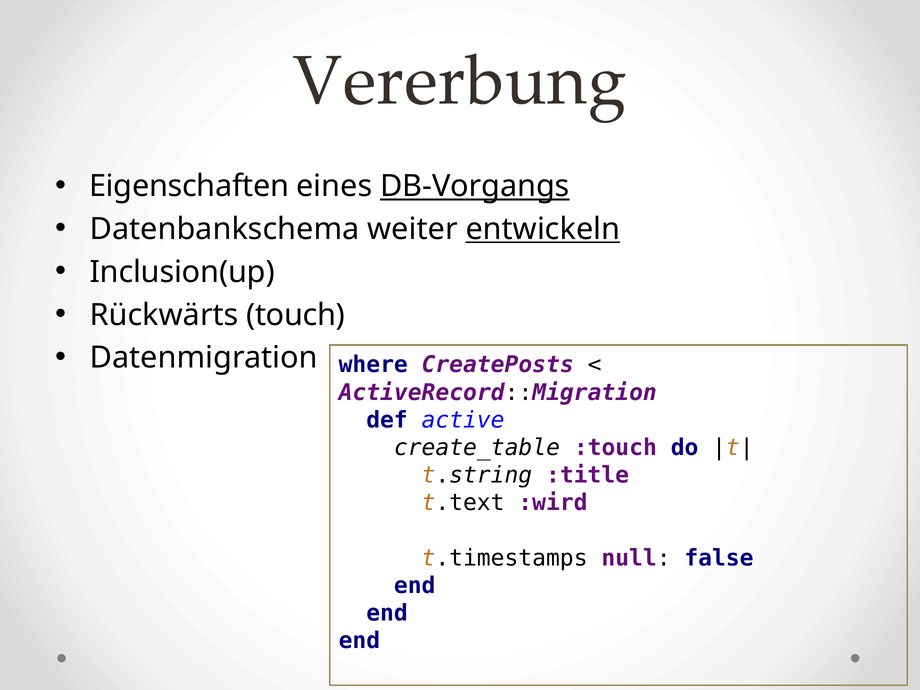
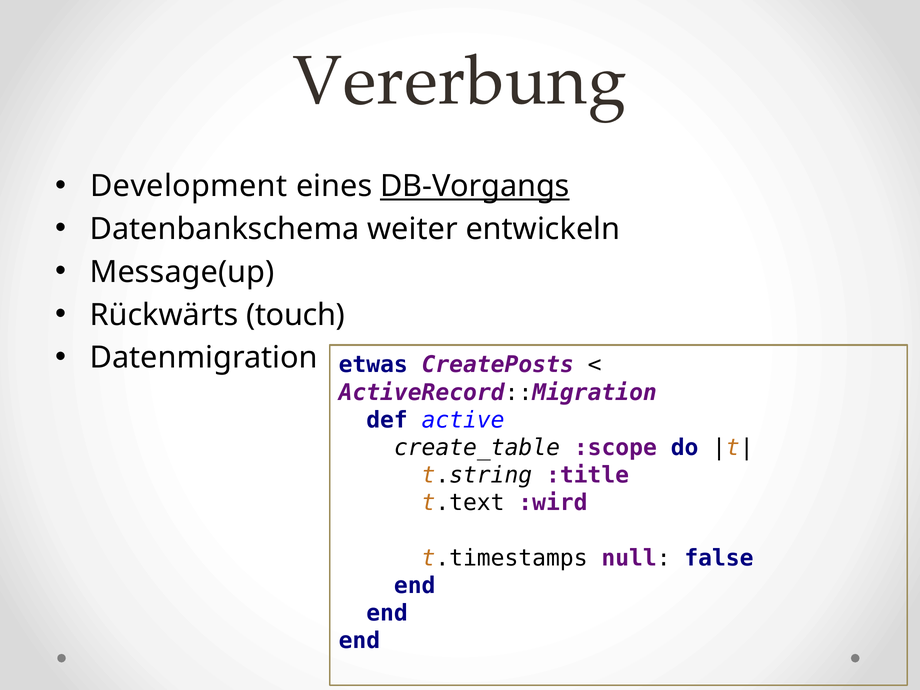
Eigenschaften: Eigenschaften -> Development (189, 186)
entwickeln underline: present -> none (543, 229)
Inclusion(up: Inclusion(up -> Message(up (182, 272)
where: where -> etwas (373, 365)
:touch: :touch -> :scope (615, 448)
